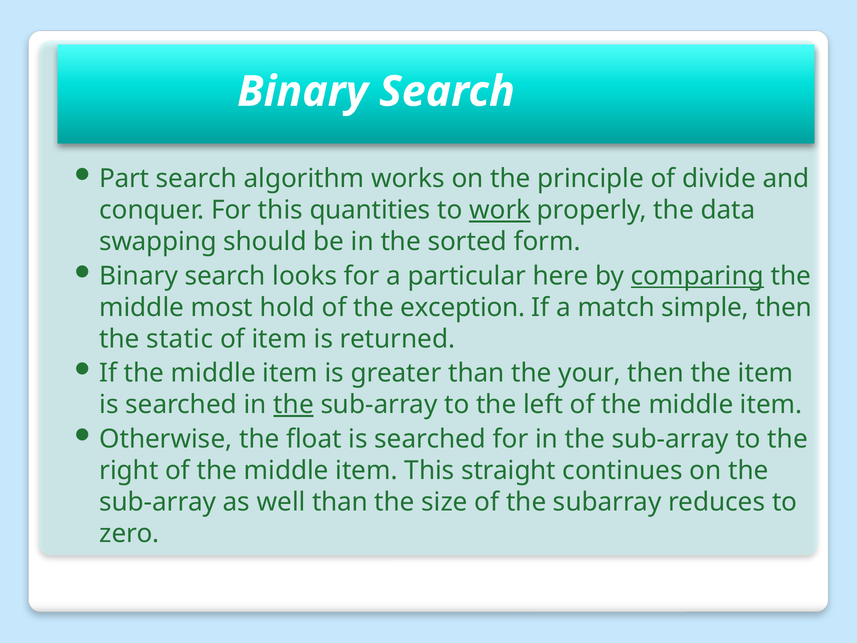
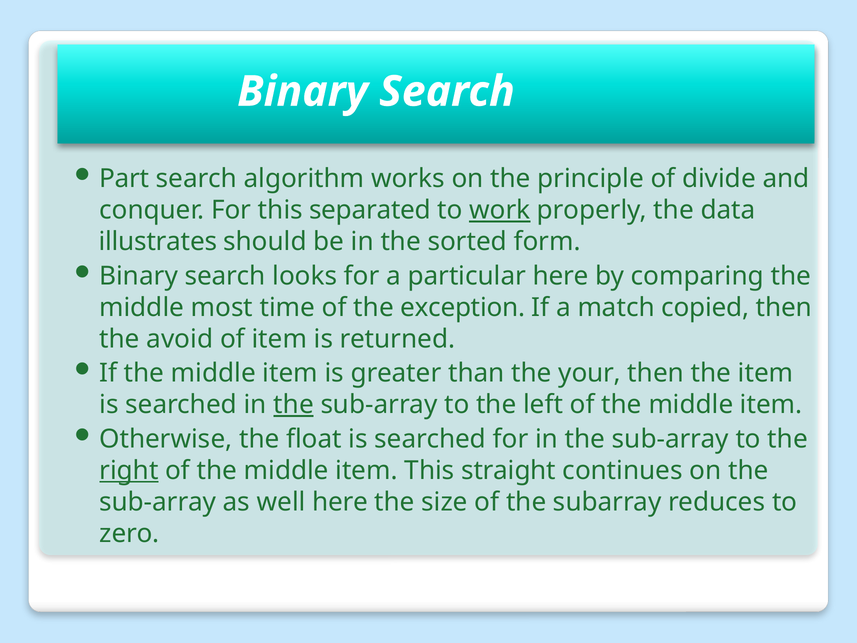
quantities: quantities -> separated (370, 210)
swapping: swapping -> illustrates (158, 242)
comparing underline: present -> none (697, 276)
hold: hold -> time (287, 307)
simple: simple -> copied (705, 307)
static: static -> avoid (180, 339)
right underline: none -> present (129, 470)
well than: than -> here (340, 502)
